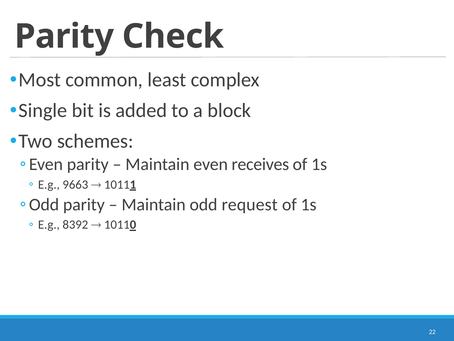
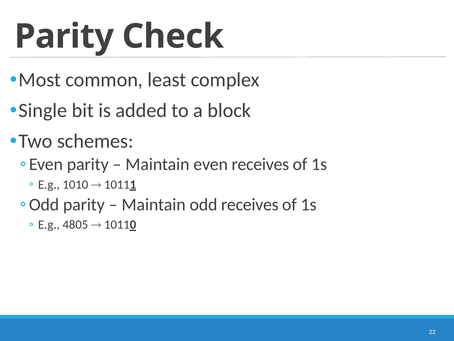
9663: 9663 -> 1010 (75, 184)
odd request: request -> receives (250, 204)
8392: 8392 -> 4805 (75, 224)
